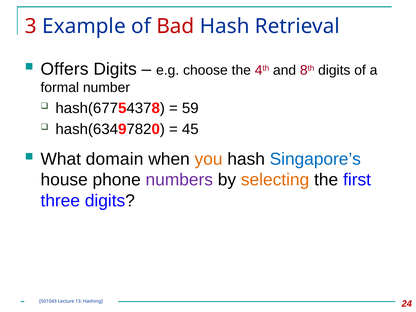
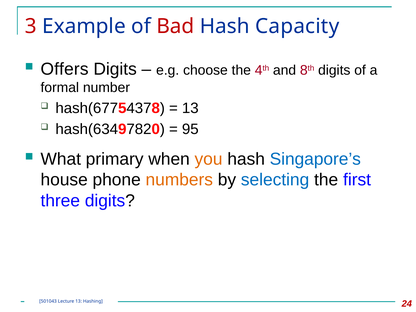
Retrieval: Retrieval -> Capacity (297, 26)
59: 59 -> 13 (190, 108)
45: 45 -> 95 (190, 129)
domain: domain -> primary (115, 159)
numbers colour: purple -> orange (179, 180)
selecting colour: orange -> blue (275, 180)
